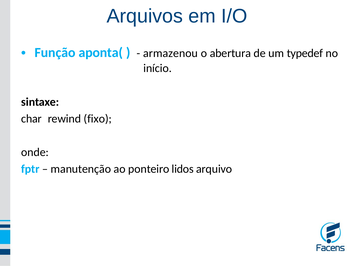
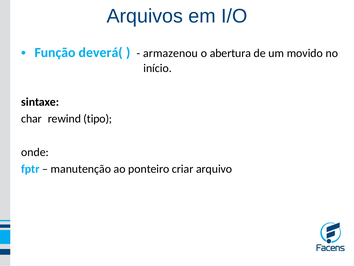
aponta(: aponta( -> deverá( (101, 53)
typedef: typedef -> movido (305, 53)
fixo: fixo -> tipo (98, 118)
lidos: lidos -> criar (183, 169)
